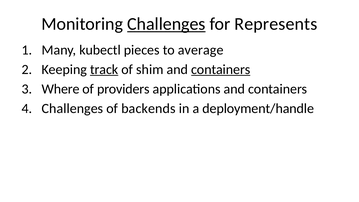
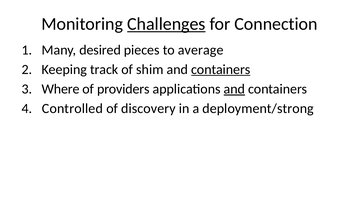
Represents: Represents -> Connection (276, 24)
kubectl: kubectl -> desired (100, 50)
track underline: present -> none (104, 69)
and underline: none -> present (234, 89)
Challenges: Challenges -> Controlled (72, 108)
backends: backends -> discovery (148, 108)
deployment/handle: deployment/handle -> deployment/strong (258, 108)
